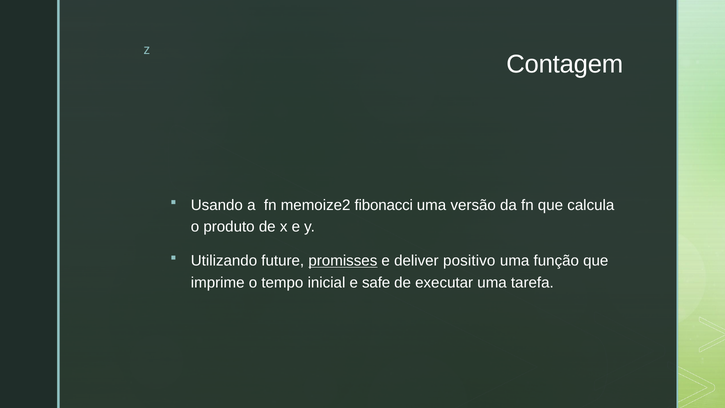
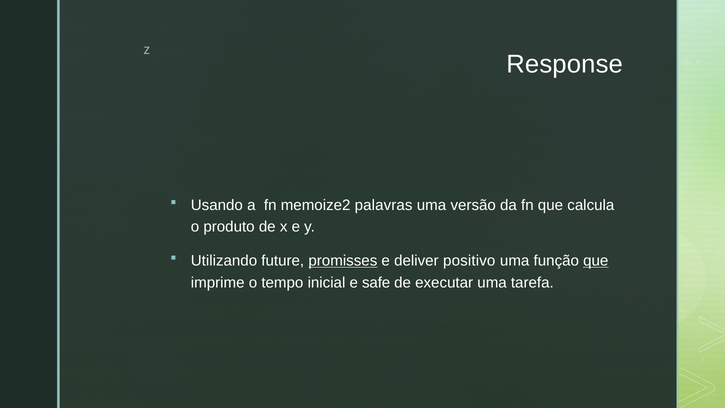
Contagem: Contagem -> Response (565, 64)
fibonacci: fibonacci -> palavras (384, 205)
que underline: none -> present (596, 261)
